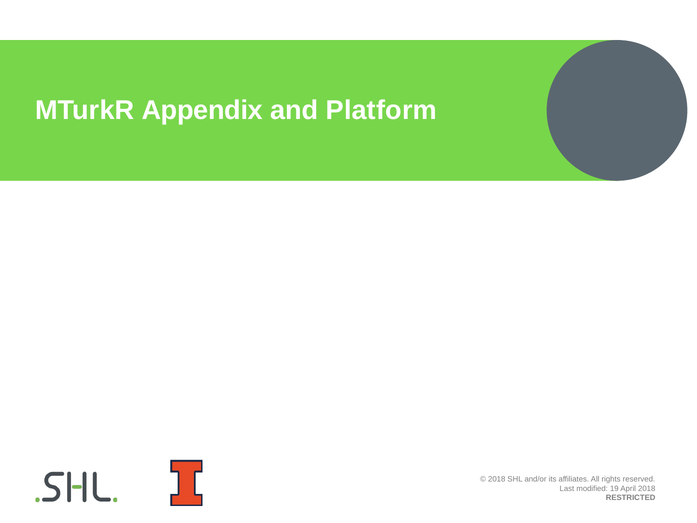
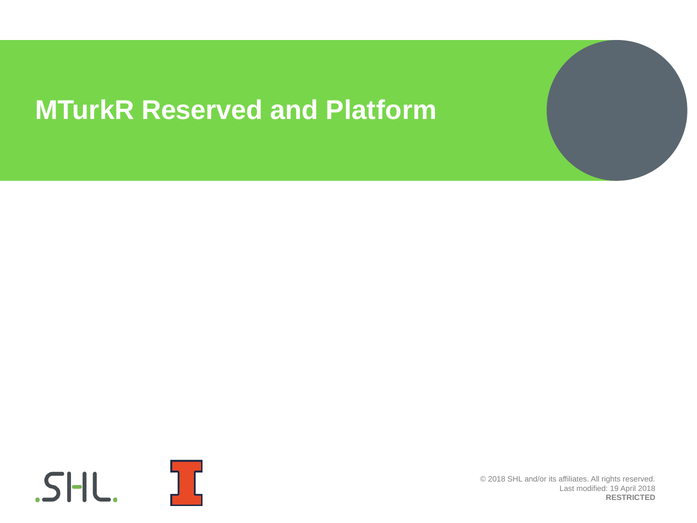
MTurkR Appendix: Appendix -> Reserved (202, 110)
